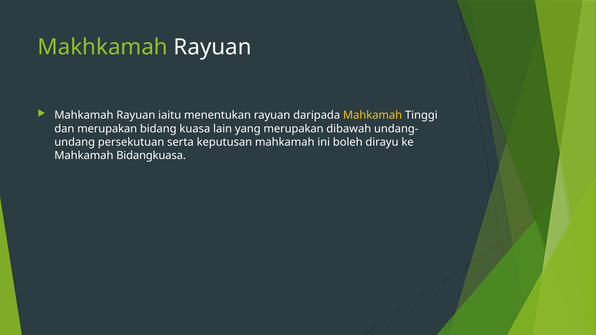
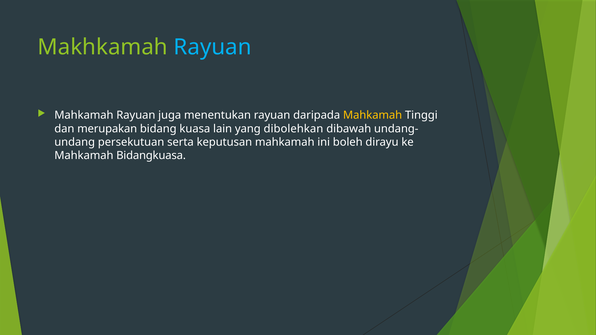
Rayuan colour: white -> light blue (213, 47)
iaitu: iaitu -> juga (170, 115)
yang merupakan: merupakan -> dibolehkan (293, 129)
